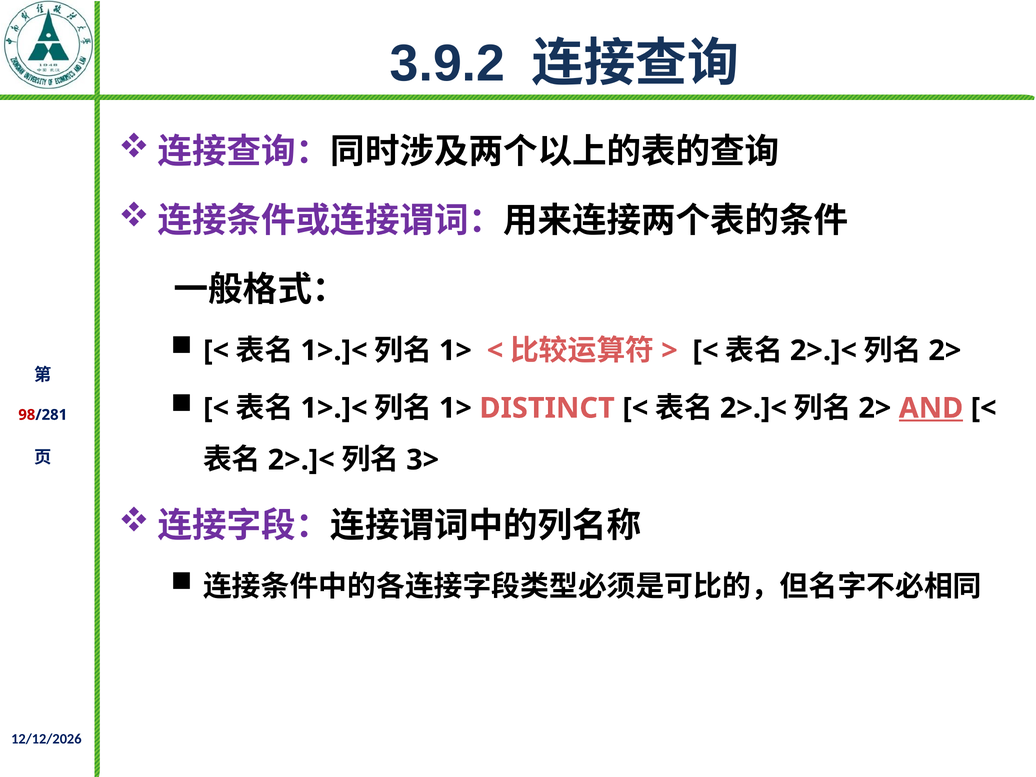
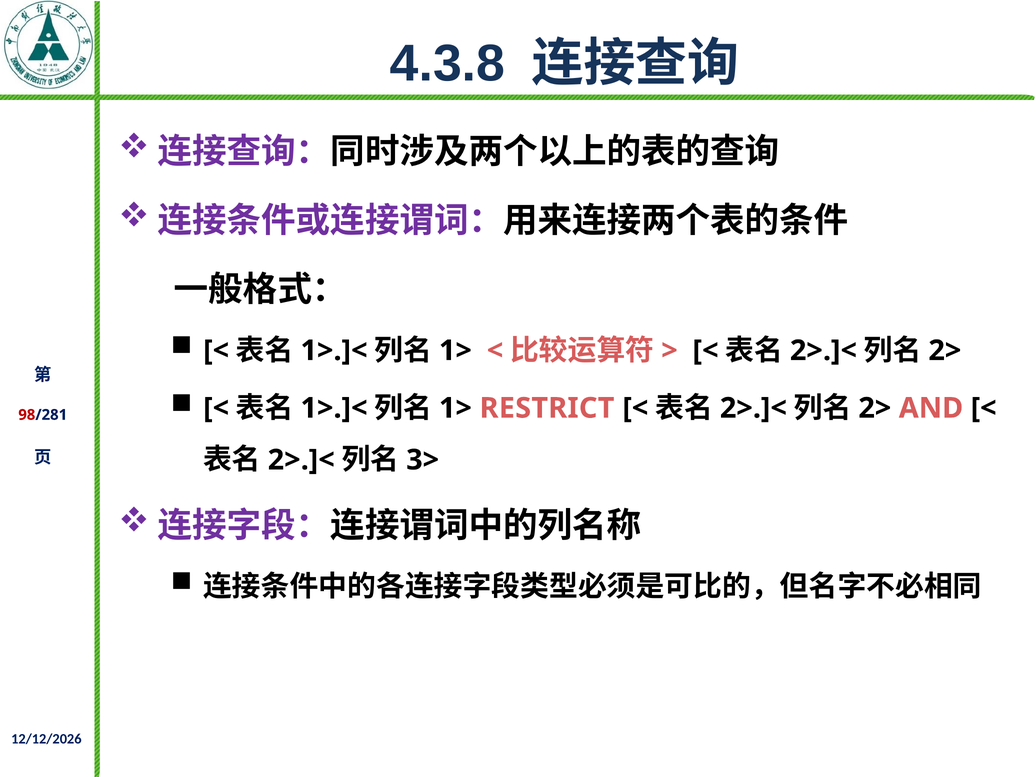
3.9.2: 3.9.2 -> 4.3.8 (447, 64)
DISTINCT: DISTINCT -> RESTRICT (547, 408)
AND underline: present -> none (931, 408)
